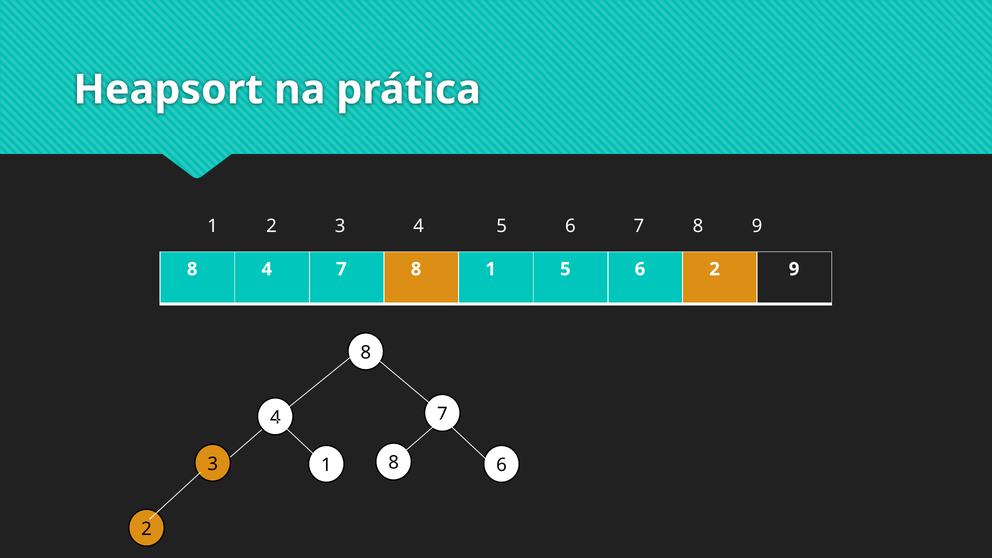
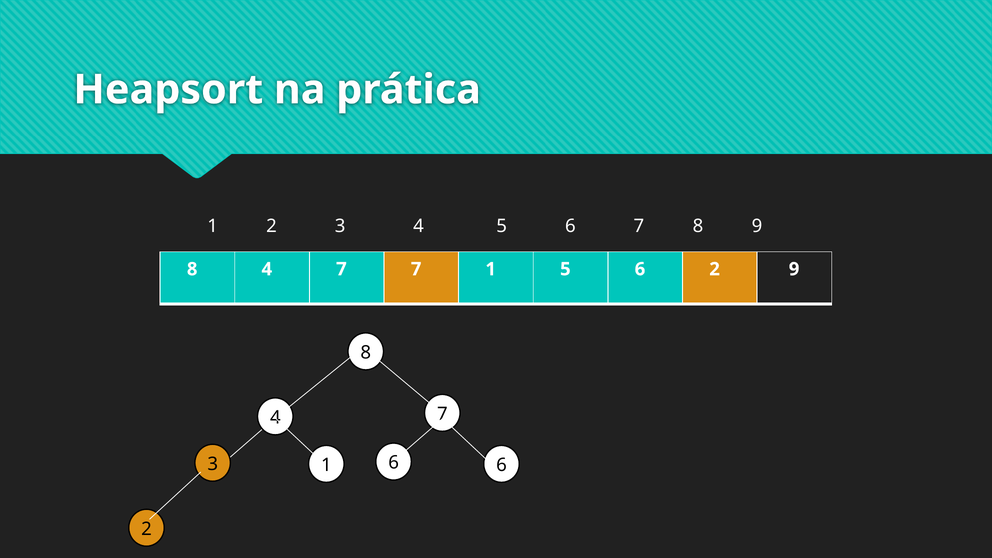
4 7 8: 8 -> 7 (416, 269)
1 8: 8 -> 6 (394, 463)
